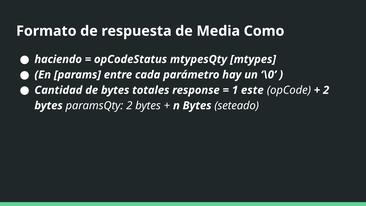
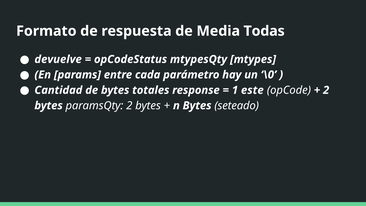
Como: Como -> Todas (264, 31)
haciendo: haciendo -> devuelve (58, 59)
